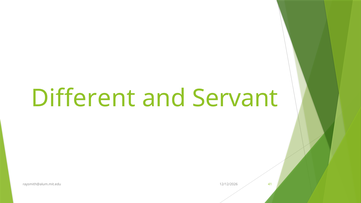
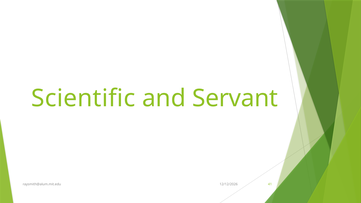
Different: Different -> Scientific (83, 98)
